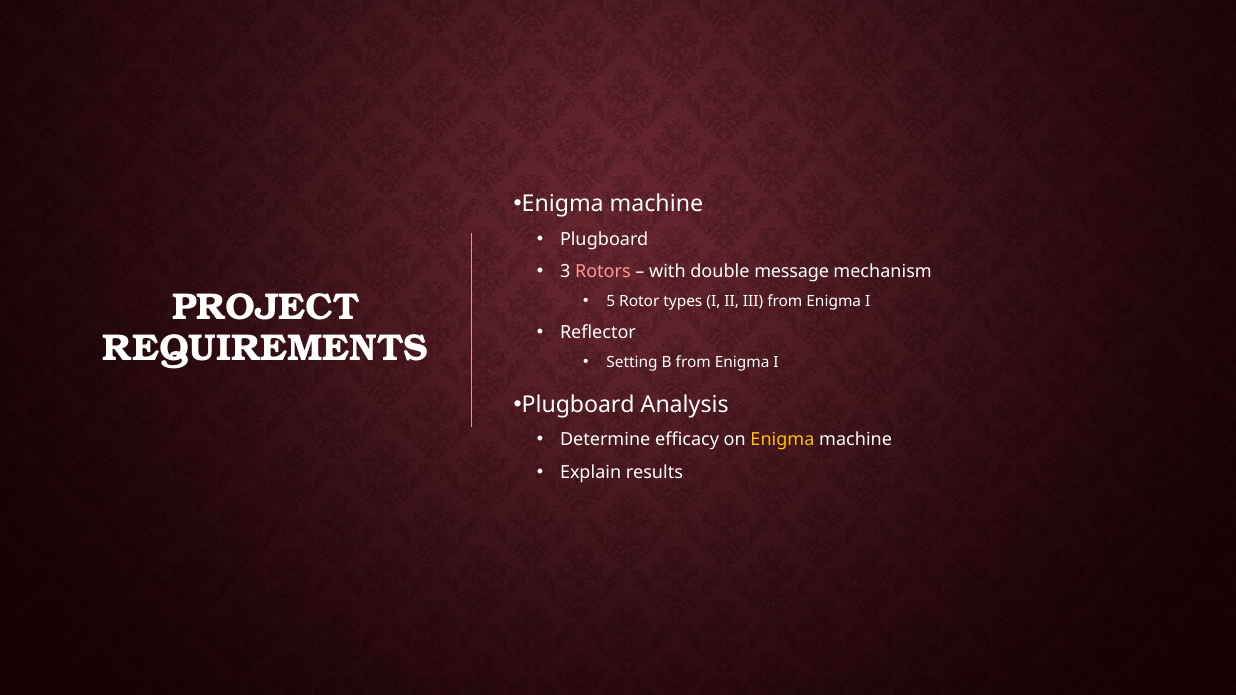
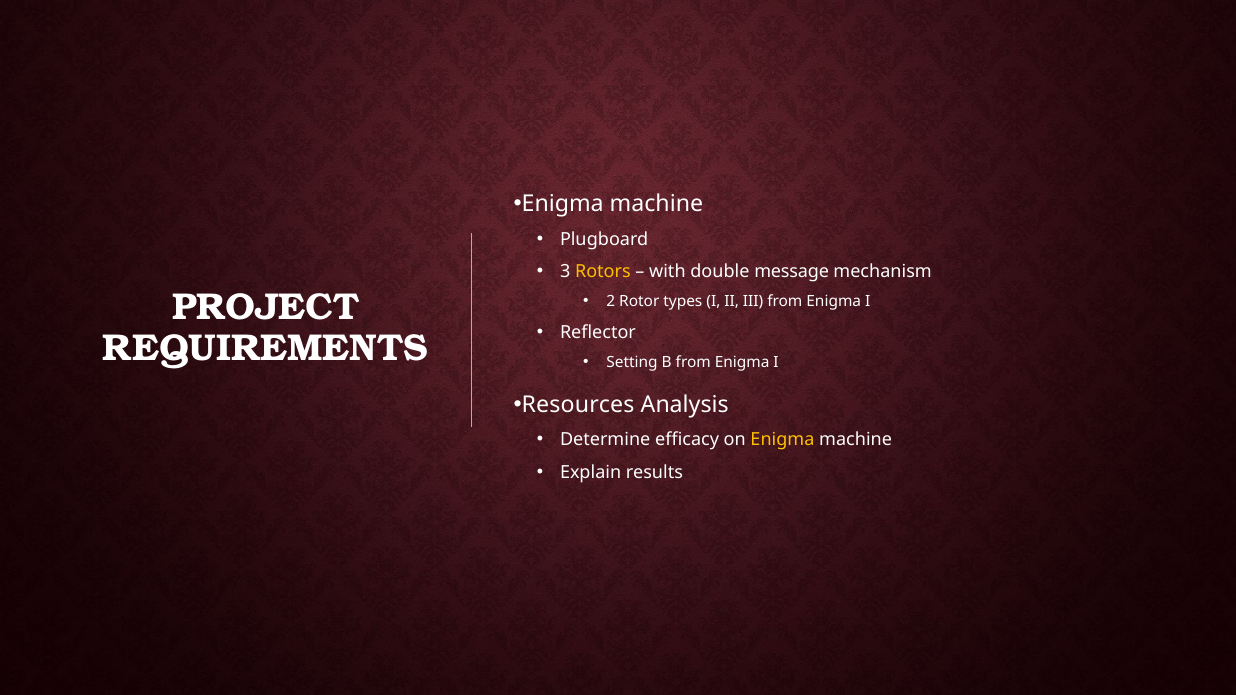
Rotors colour: pink -> yellow (603, 272)
5: 5 -> 2 (611, 302)
Plugboard: Plugboard -> Resources (578, 405)
